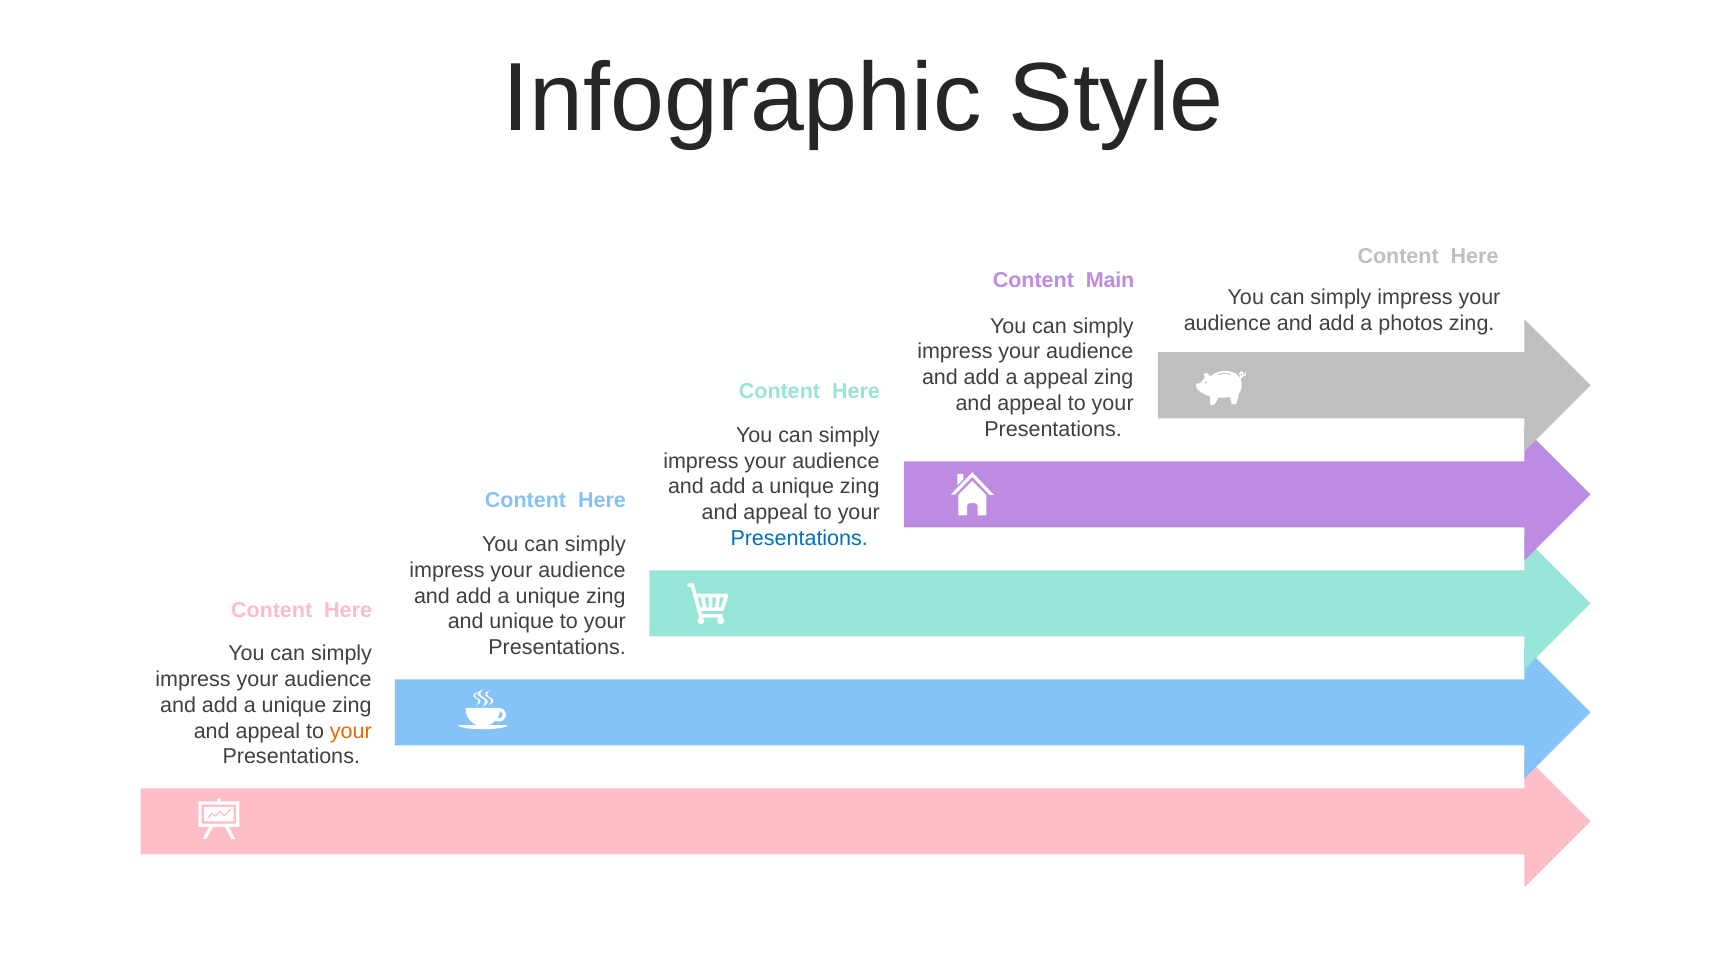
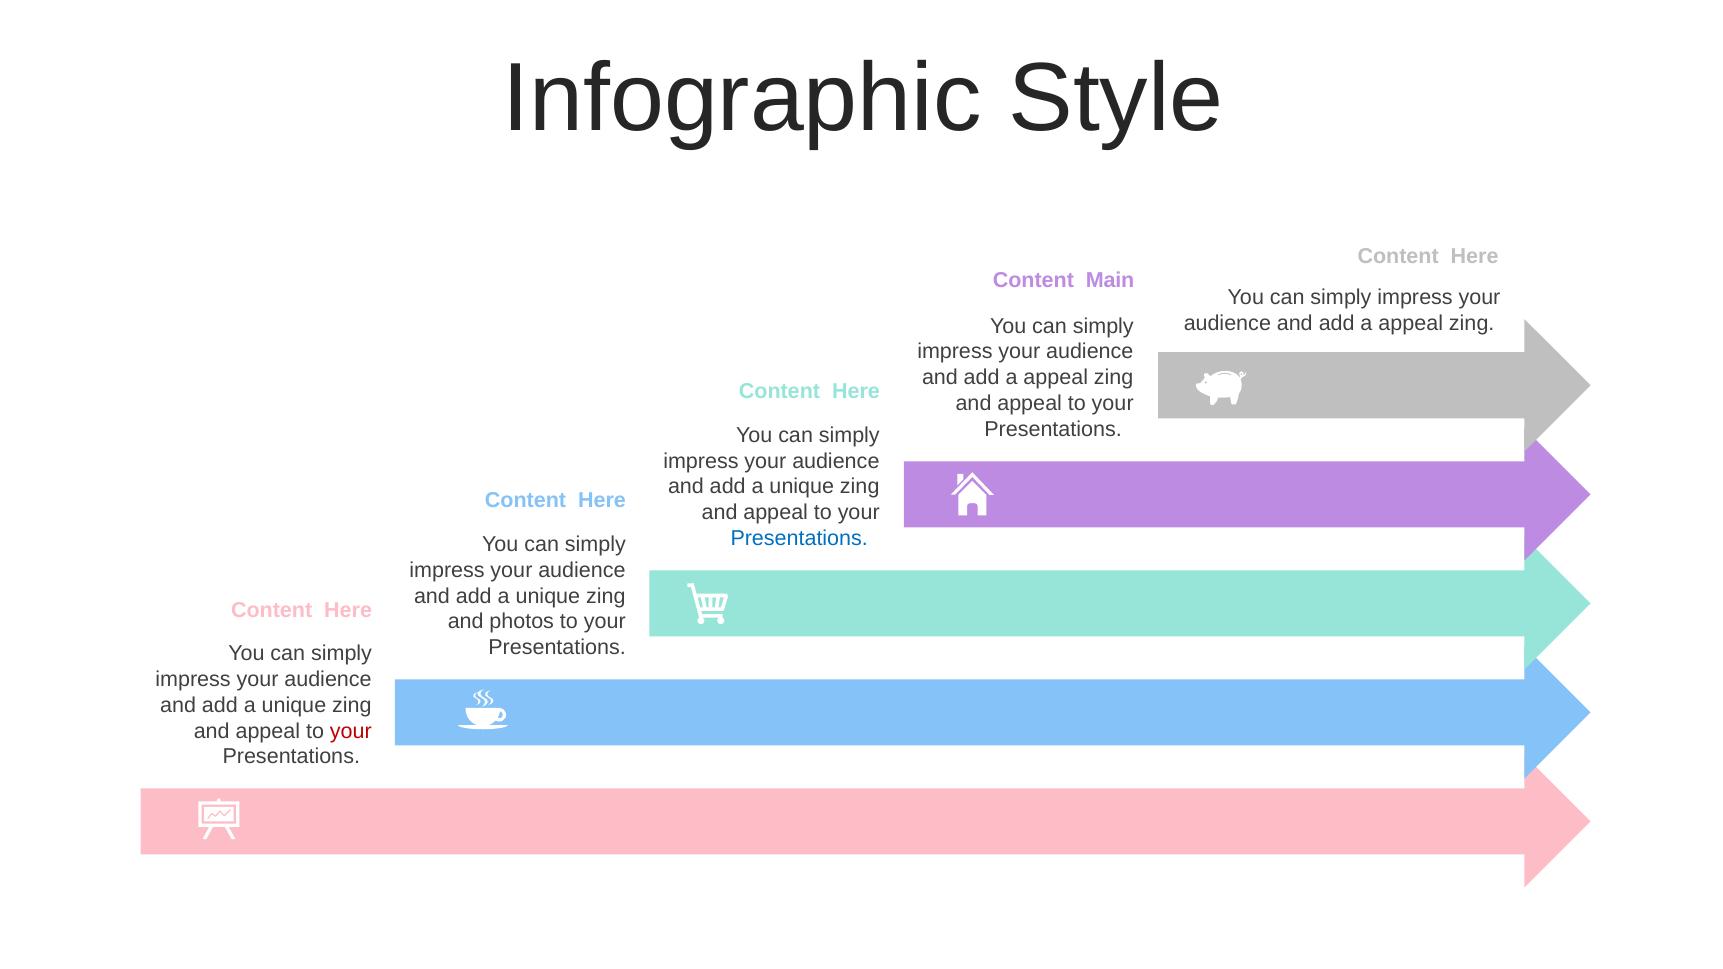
photos: photos -> appeal (1411, 323)
and unique: unique -> photos (522, 622)
your colour: orange -> red (351, 731)
